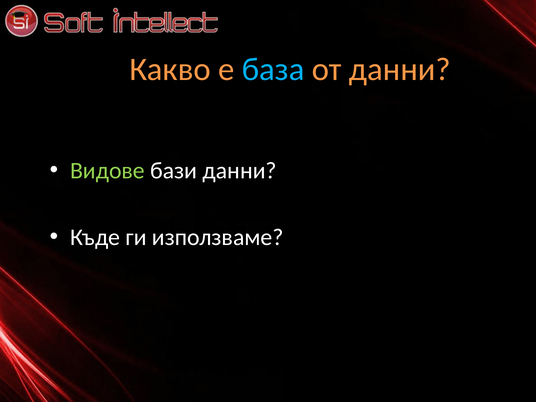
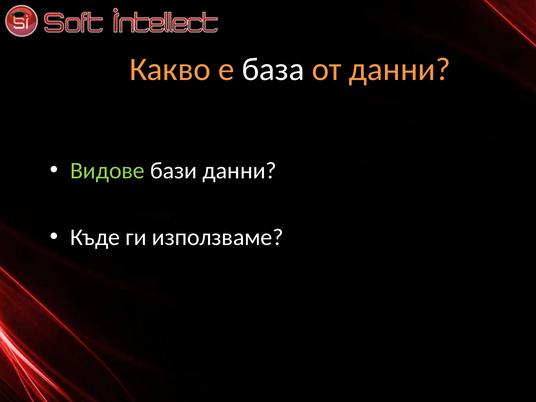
база colour: light blue -> white (273, 69)
